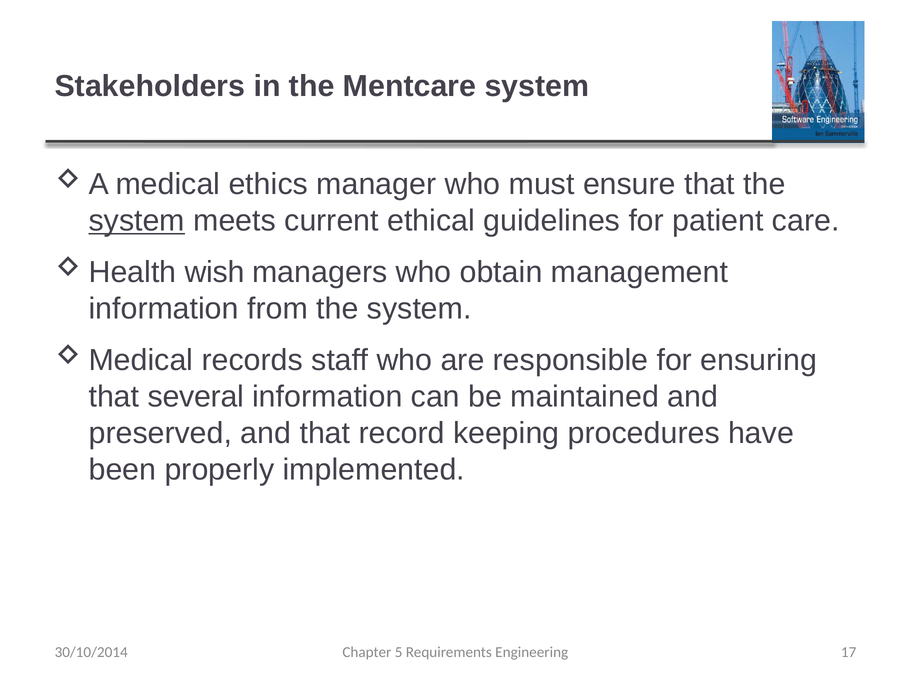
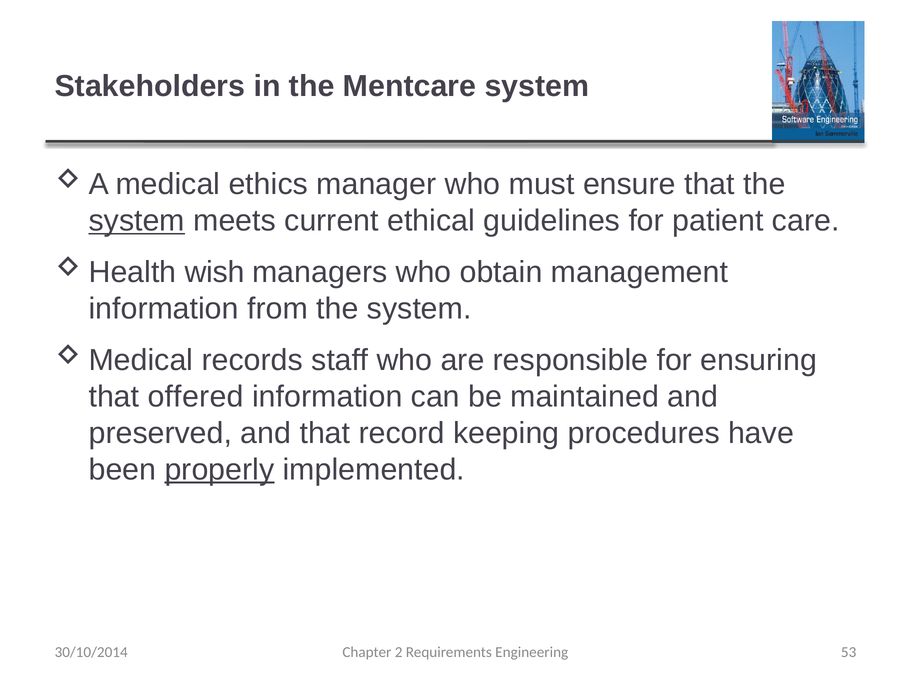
several: several -> offered (196, 397)
properly underline: none -> present (219, 470)
5: 5 -> 2 (399, 652)
17: 17 -> 53 (849, 652)
